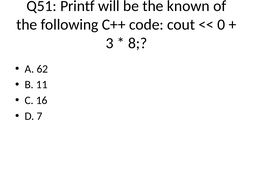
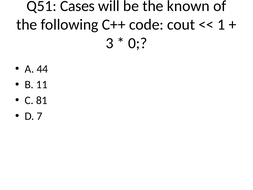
Printf: Printf -> Cases (77, 6)
0: 0 -> 1 (221, 24)
8: 8 -> 0 (138, 43)
62: 62 -> 44 (42, 69)
16: 16 -> 81 (42, 100)
